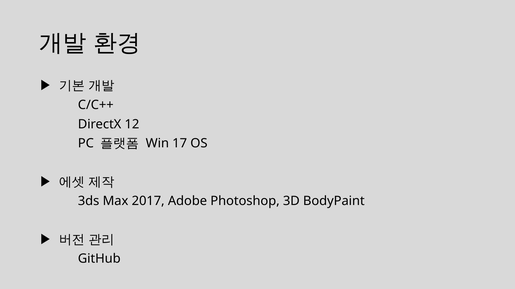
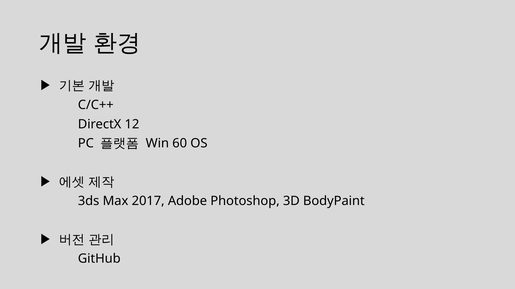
17: 17 -> 60 (180, 144)
